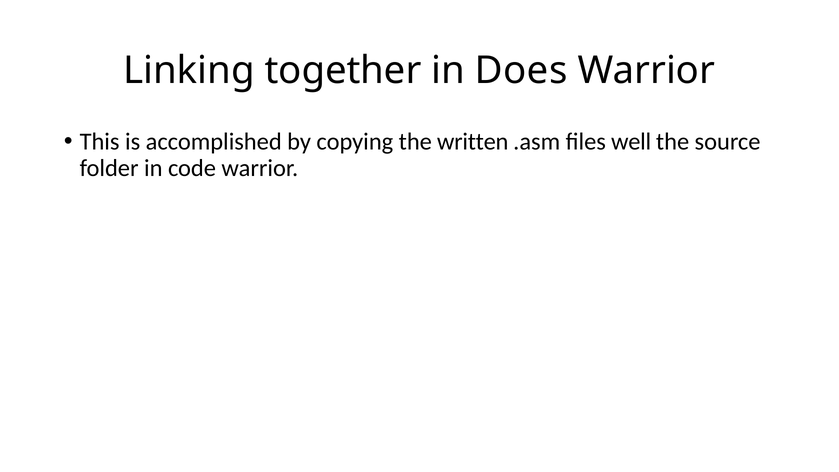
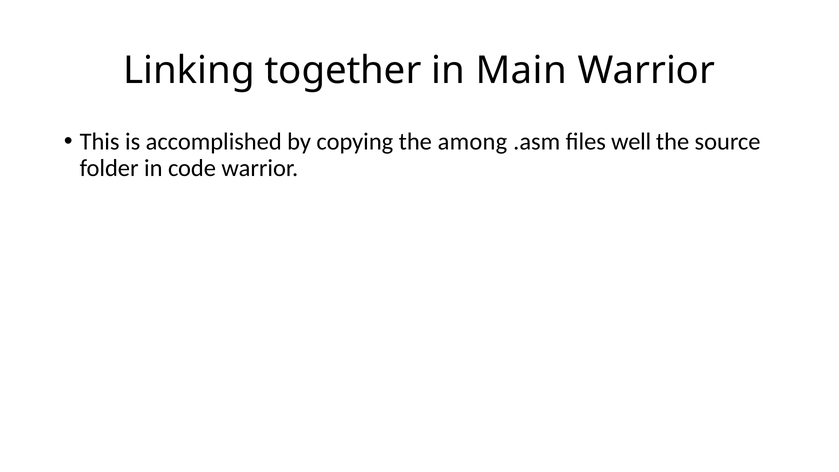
Does: Does -> Main (521, 70)
written: written -> among (472, 142)
